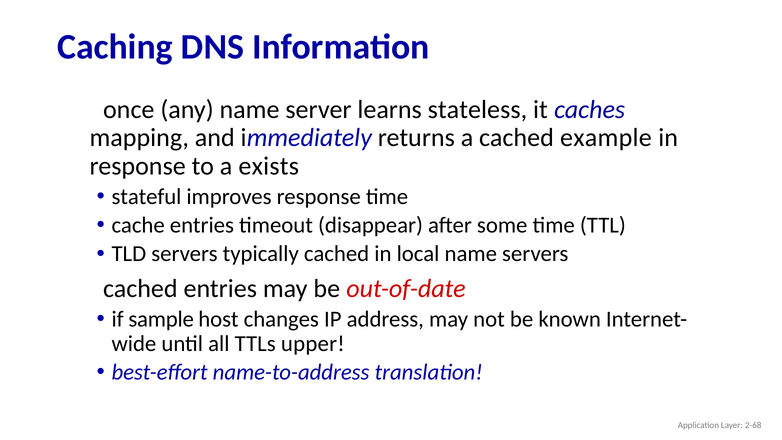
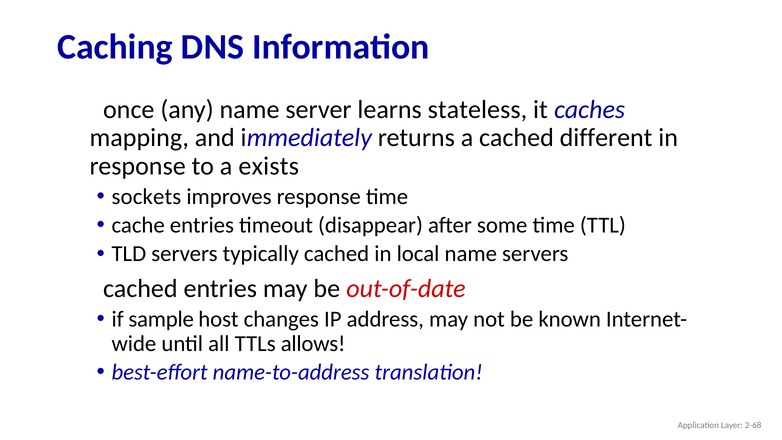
example: example -> different (606, 138)
stateful: stateful -> sockets (146, 196)
upper: upper -> allows (313, 344)
